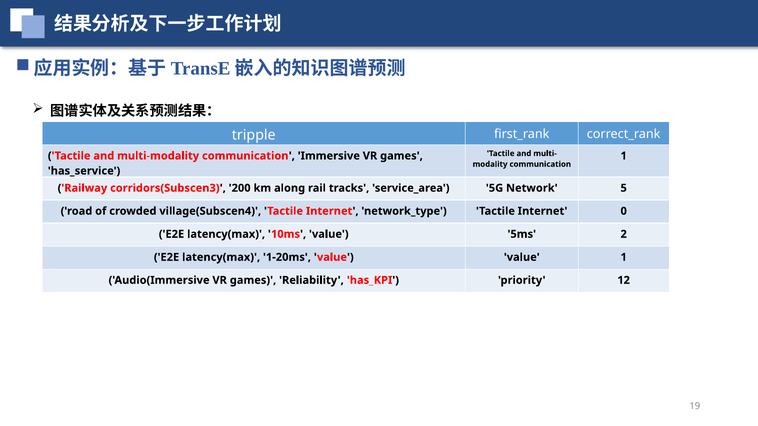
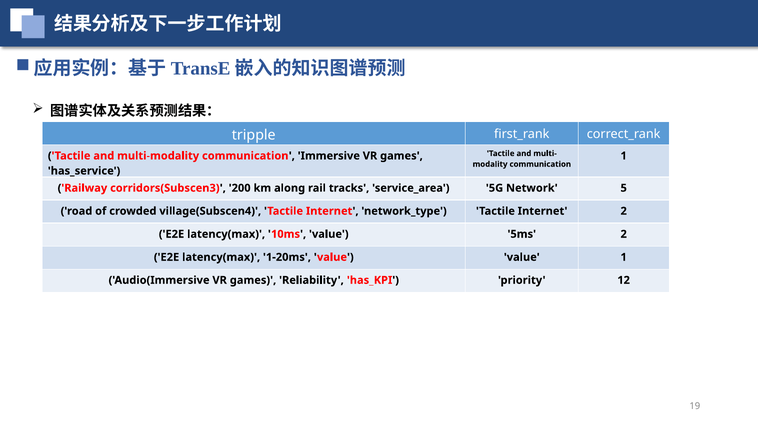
Internet 0: 0 -> 2 (624, 211)
